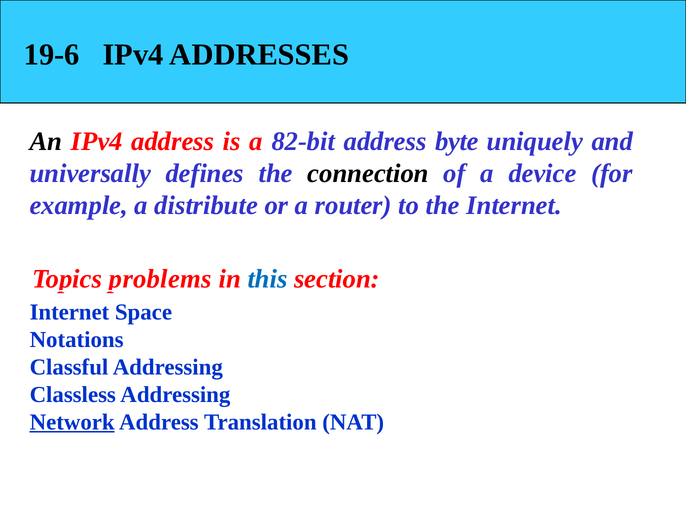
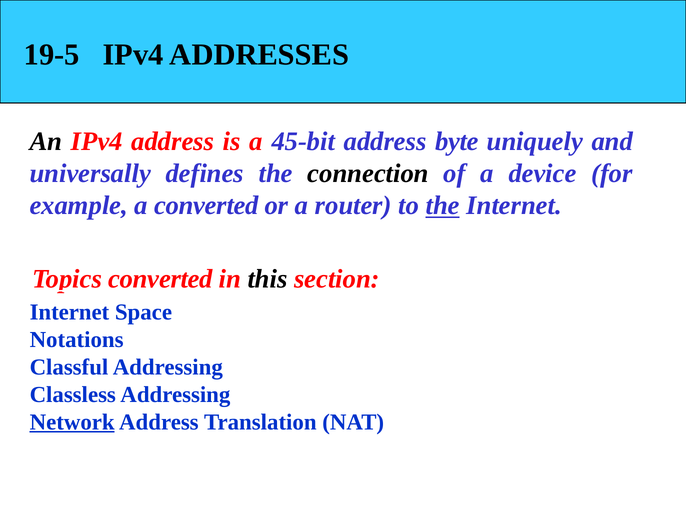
19-6: 19-6 -> 19-5 (52, 54)
82-bit: 82-bit -> 45-bit (303, 141)
a distribute: distribute -> converted (206, 205)
the underline: none -> present (443, 205)
Topics problems: problems -> converted (160, 279)
this colour: blue -> black (268, 279)
